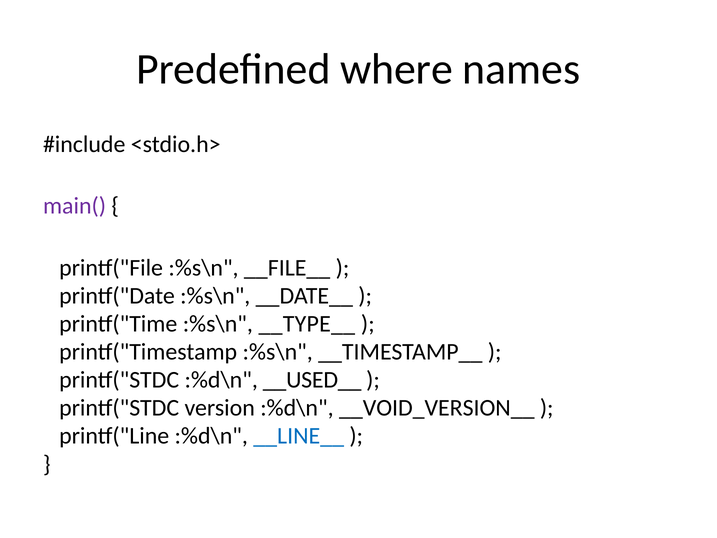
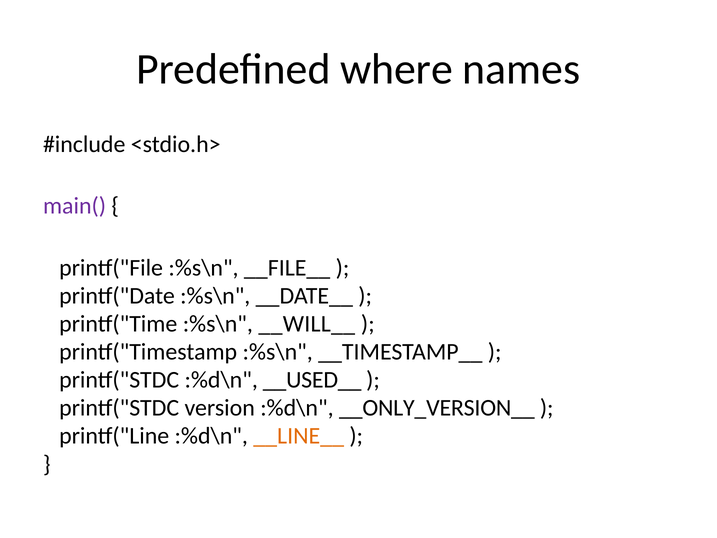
__TYPE__: __TYPE__ -> __WILL__ (307, 324)
__VOID_VERSION__: __VOID_VERSION__ -> __ONLY_VERSION__ (437, 408)
__LINE__ colour: blue -> orange (299, 436)
